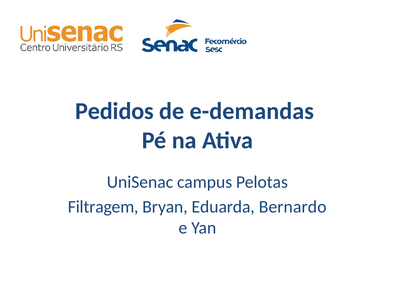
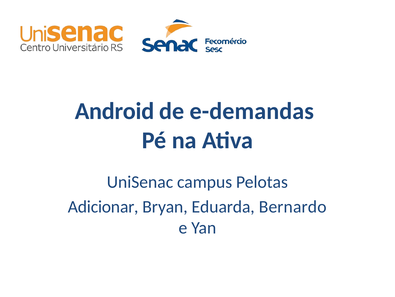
Pedidos: Pedidos -> Android (115, 111)
Filtragem: Filtragem -> Adicionar (103, 206)
